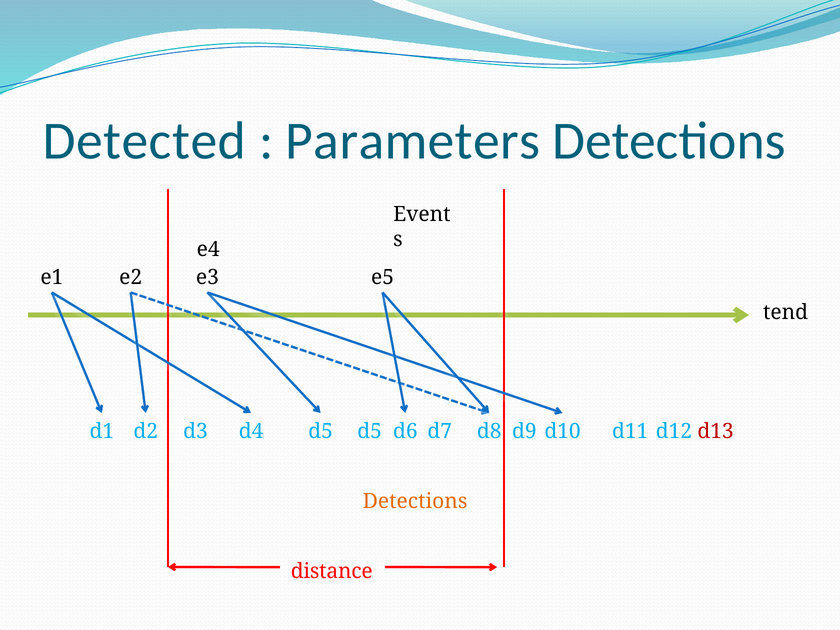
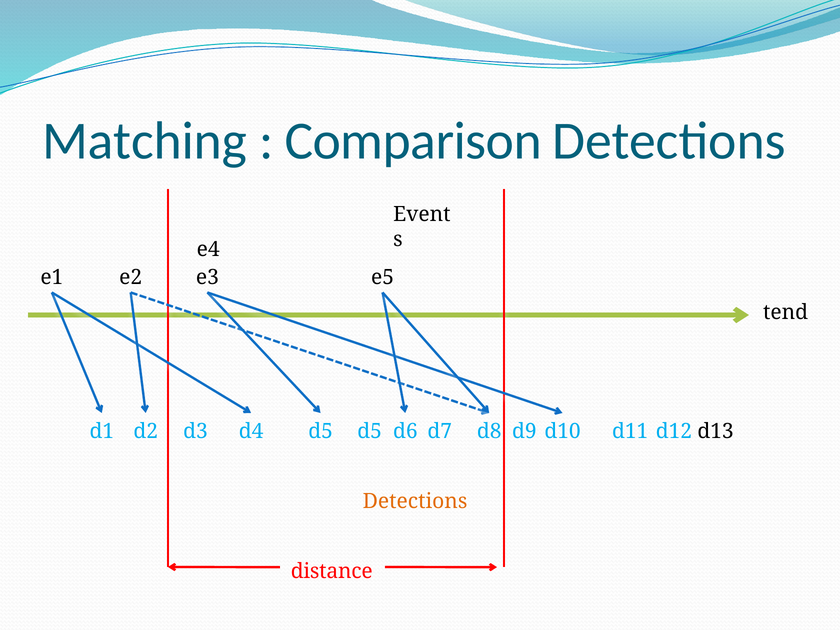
Detected: Detected -> Matching (145, 141)
Parameters: Parameters -> Comparison (413, 141)
d13 colour: red -> black (716, 431)
